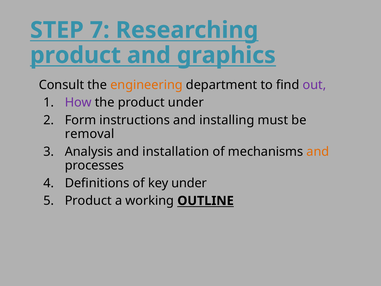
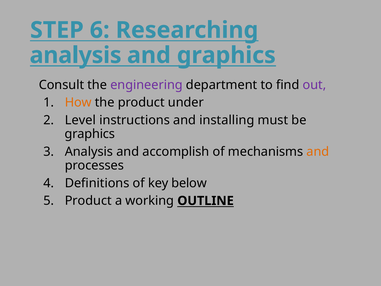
7: 7 -> 6 (100, 30)
product: product -> analysis (76, 55)
engineering colour: orange -> purple (146, 85)
How colour: purple -> orange (78, 102)
Form: Form -> Level (80, 120)
removal: removal -> graphics (90, 134)
installation: installation -> accomplish (176, 152)
key under: under -> below (189, 183)
